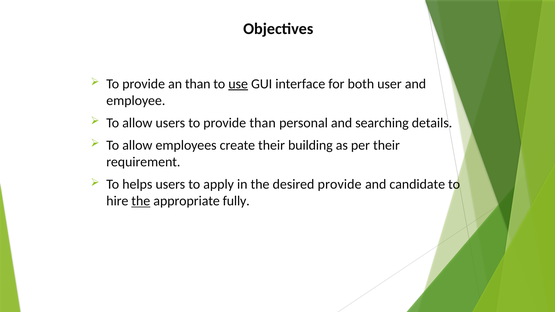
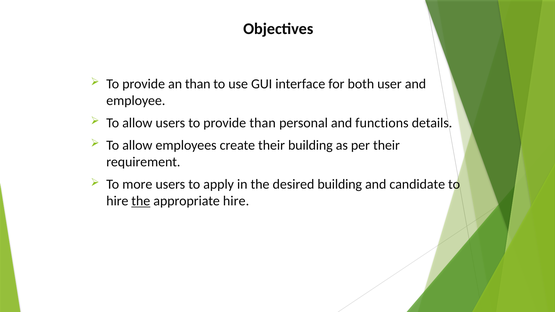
use underline: present -> none (238, 84)
searching: searching -> functions (382, 123)
helps: helps -> more (137, 184)
desired provide: provide -> building (340, 184)
appropriate fully: fully -> hire (236, 201)
